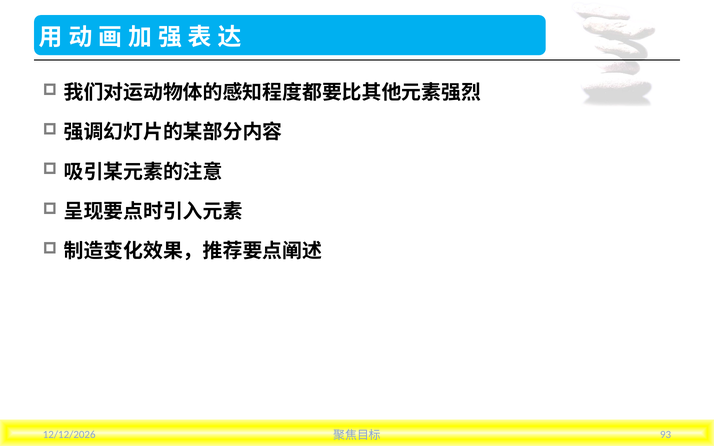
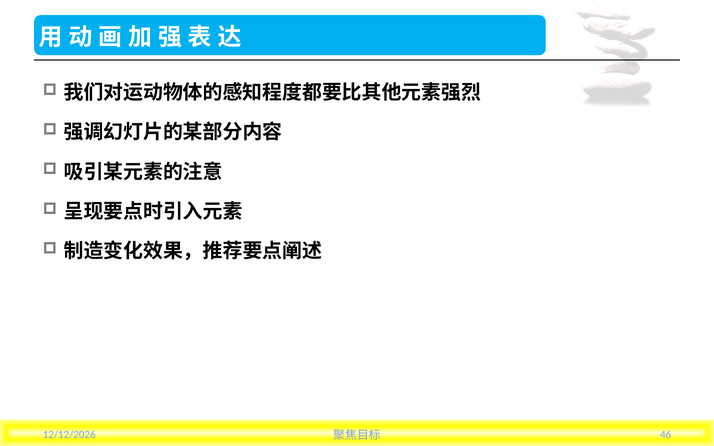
93: 93 -> 46 (666, 435)
